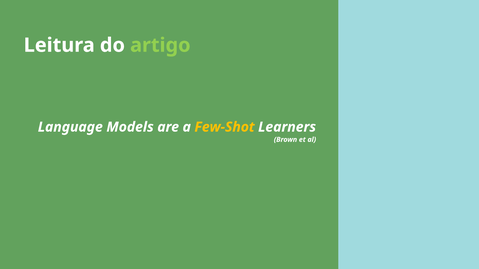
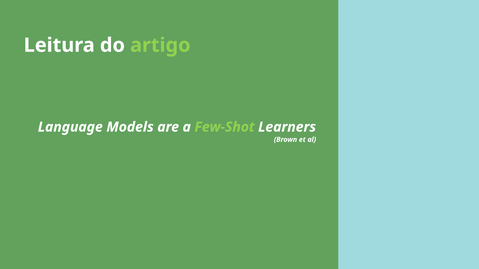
Few-Shot colour: yellow -> light green (225, 127)
